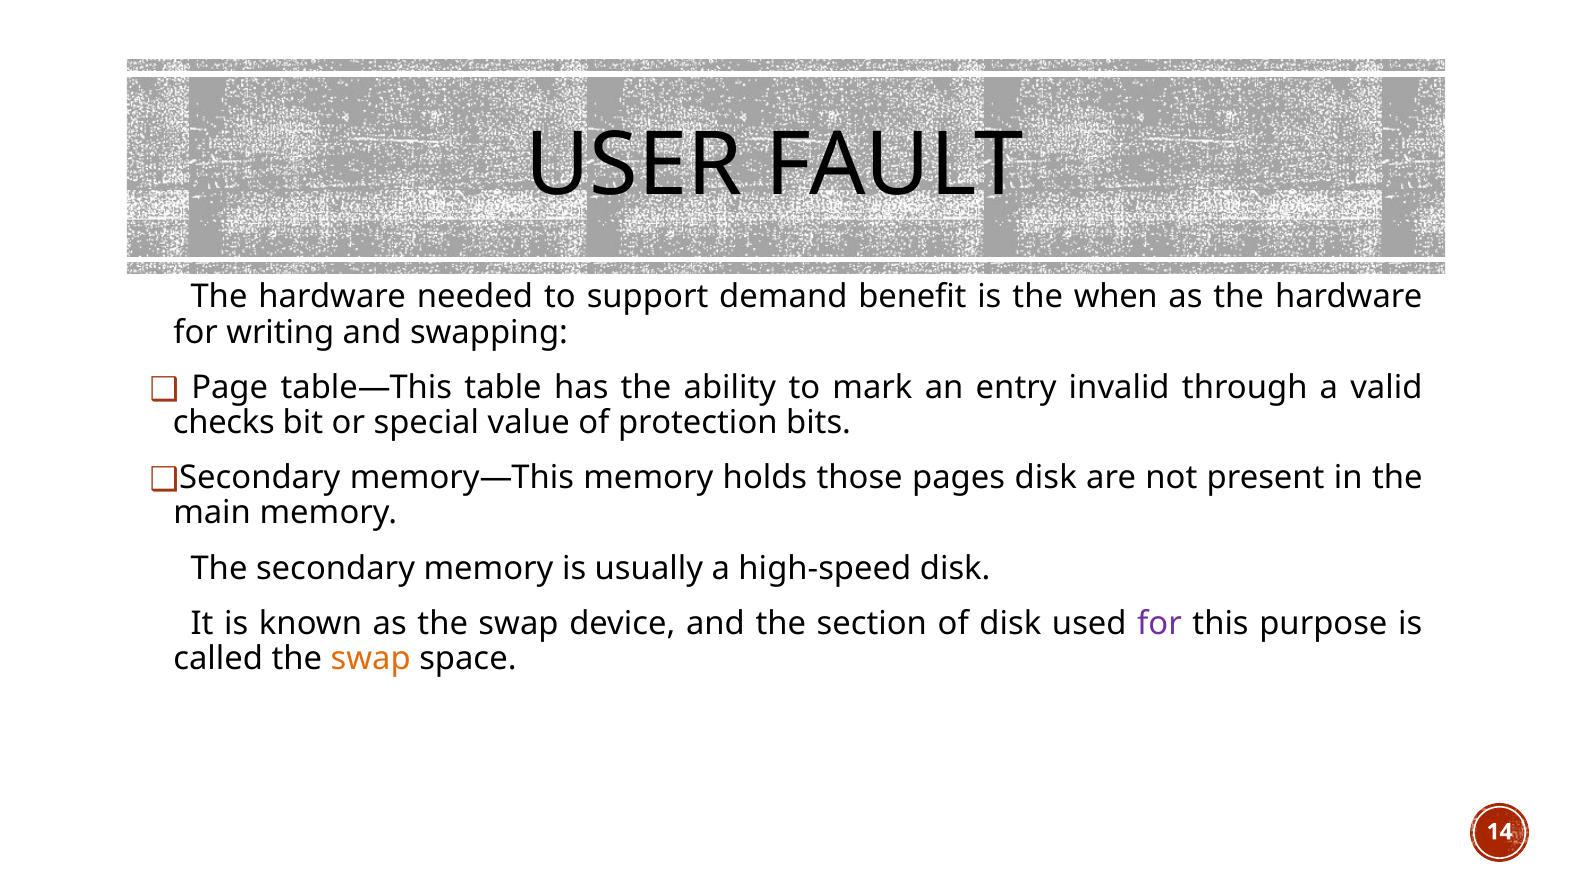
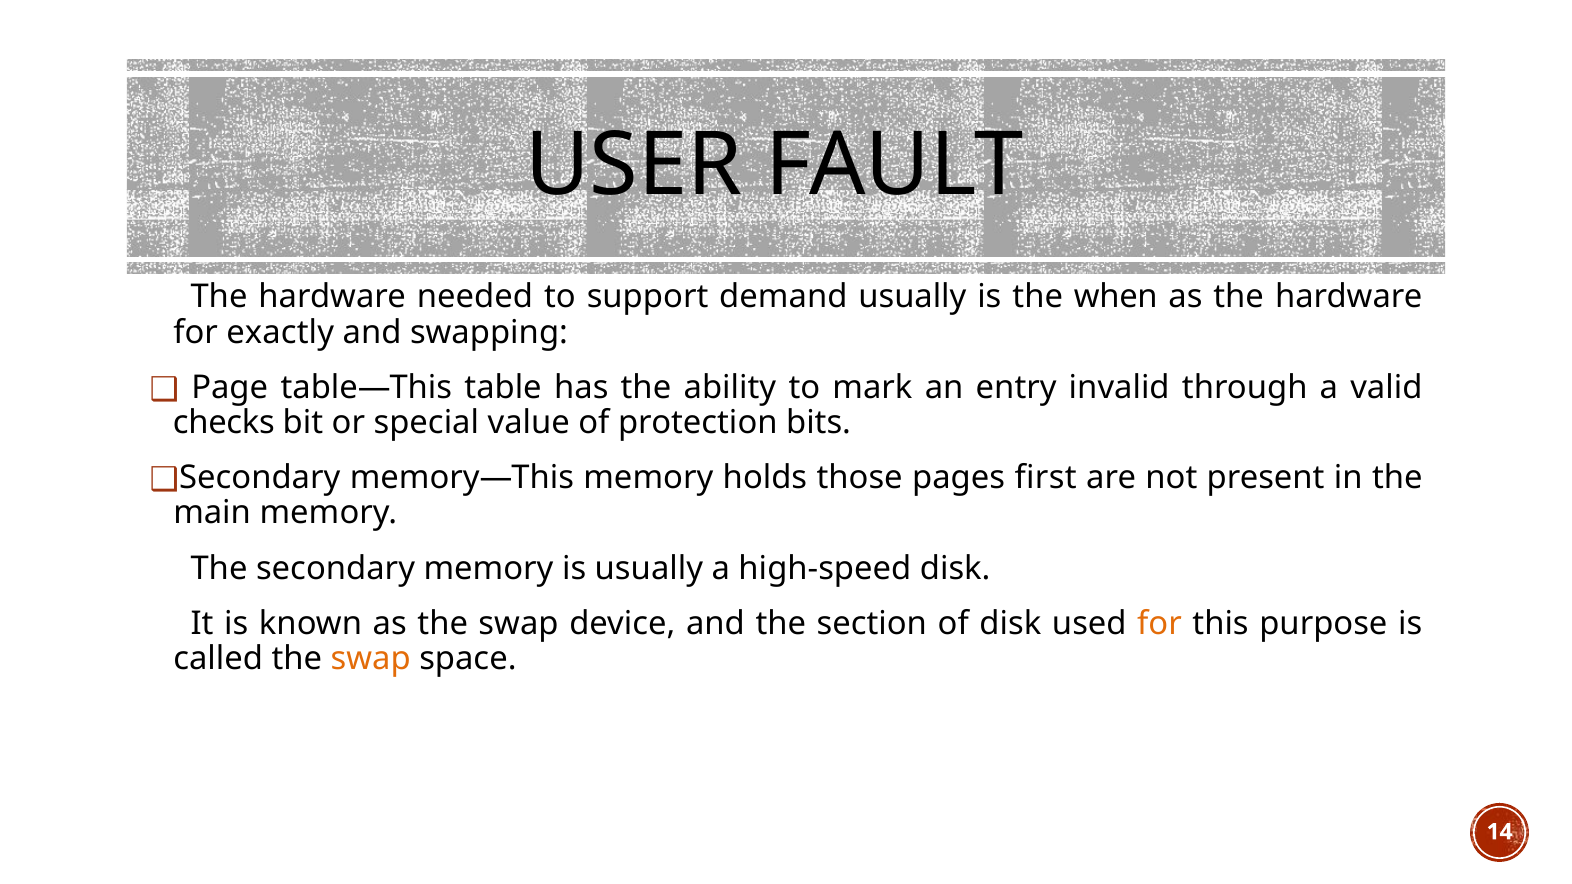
demand benefit: benefit -> usually (912, 297)
writing: writing -> exactly (280, 332)
pages disk: disk -> first (1046, 478)
for colour: purple -> orange (1159, 623)
